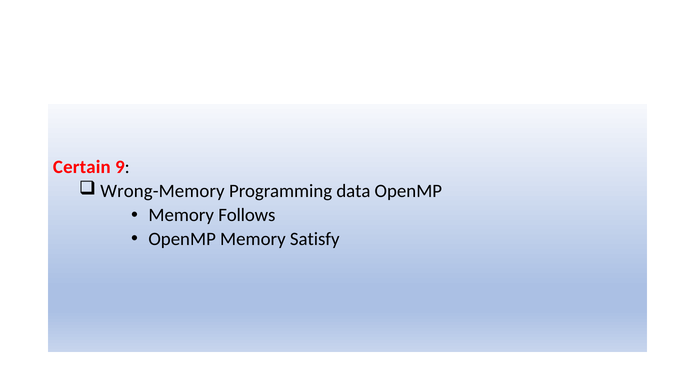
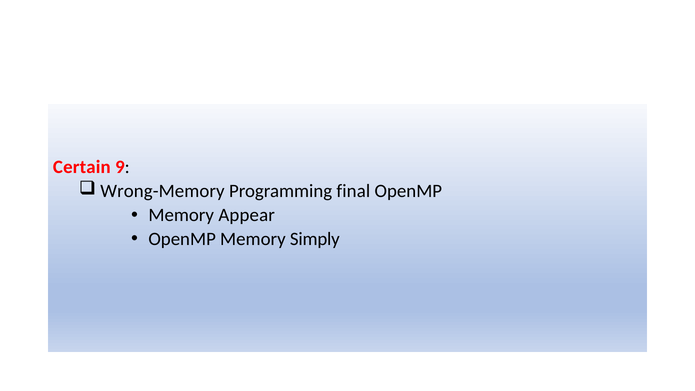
data: data -> final (353, 191)
Follows: Follows -> Appear (247, 215)
Satisfy: Satisfy -> Simply (315, 239)
